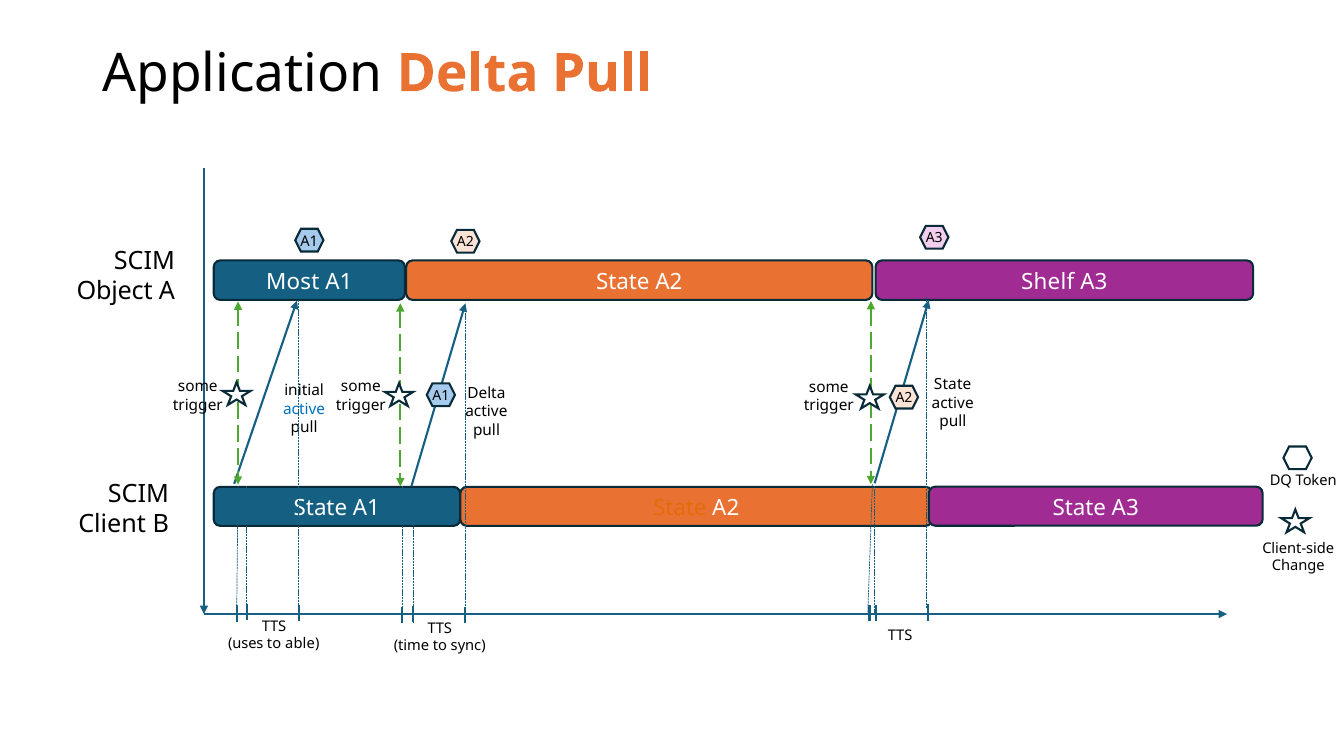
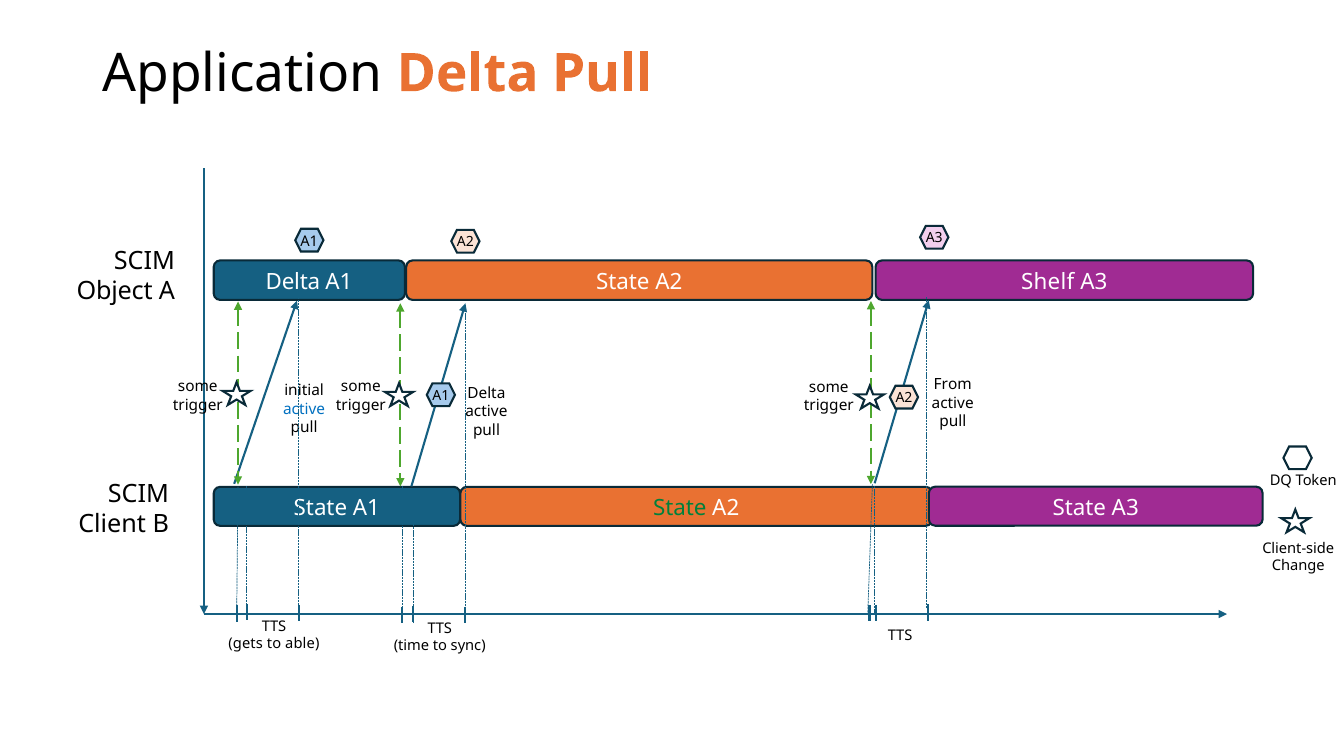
Most: Most -> Delta (293, 282)
State: State -> From (953, 385)
State colour: orange -> green (680, 508)
uses: uses -> gets (246, 644)
